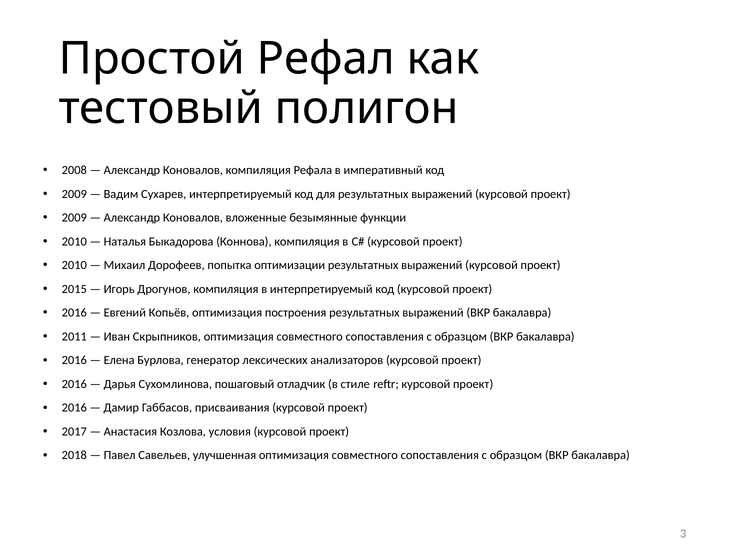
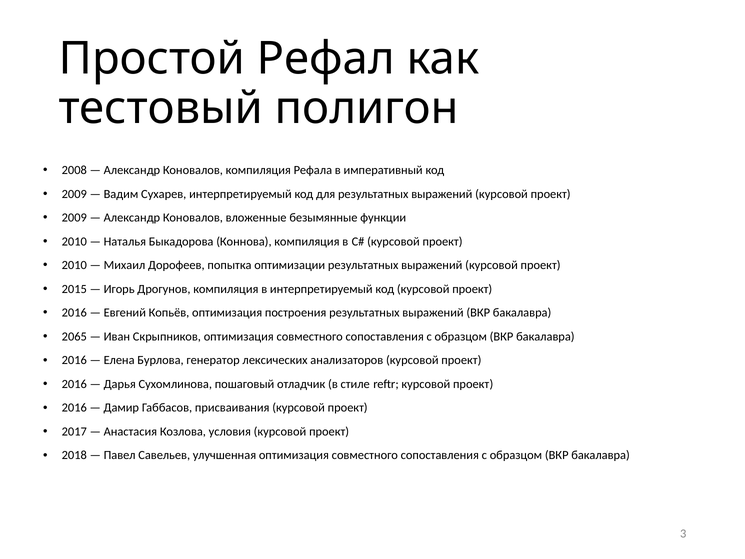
2011: 2011 -> 2065 (74, 336)
